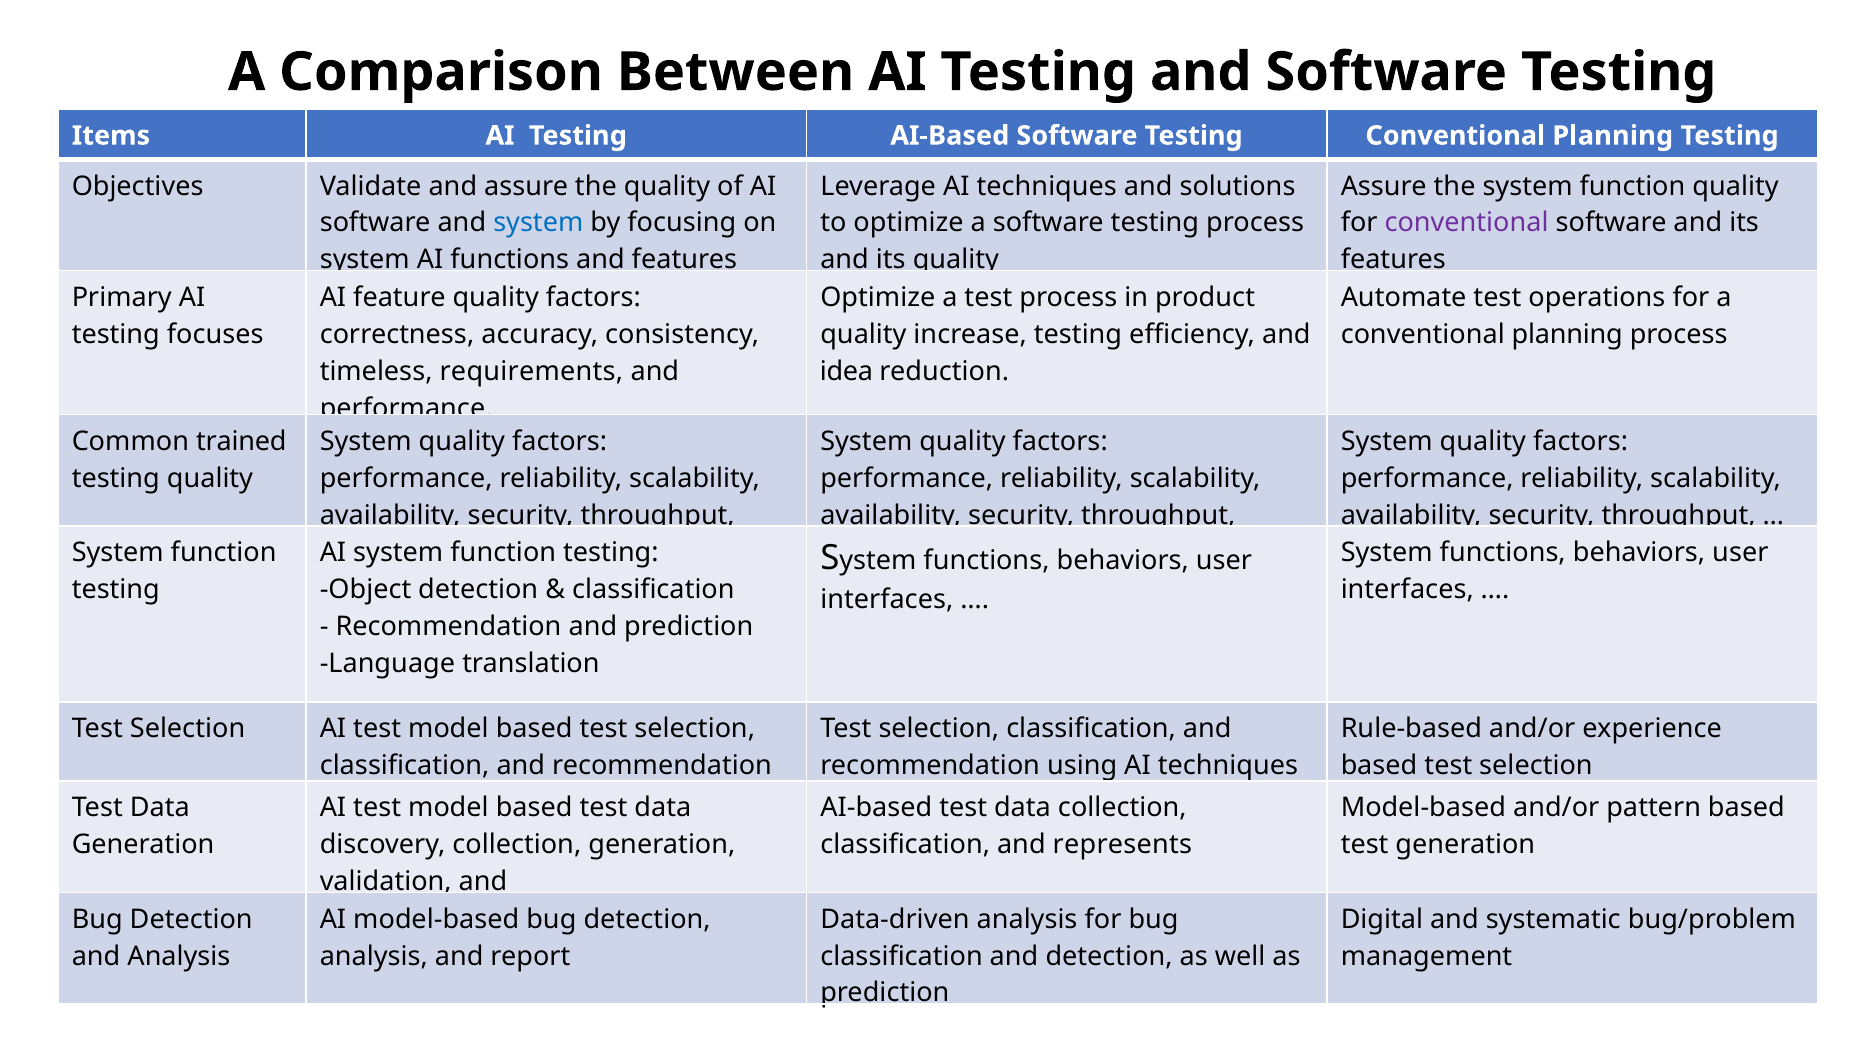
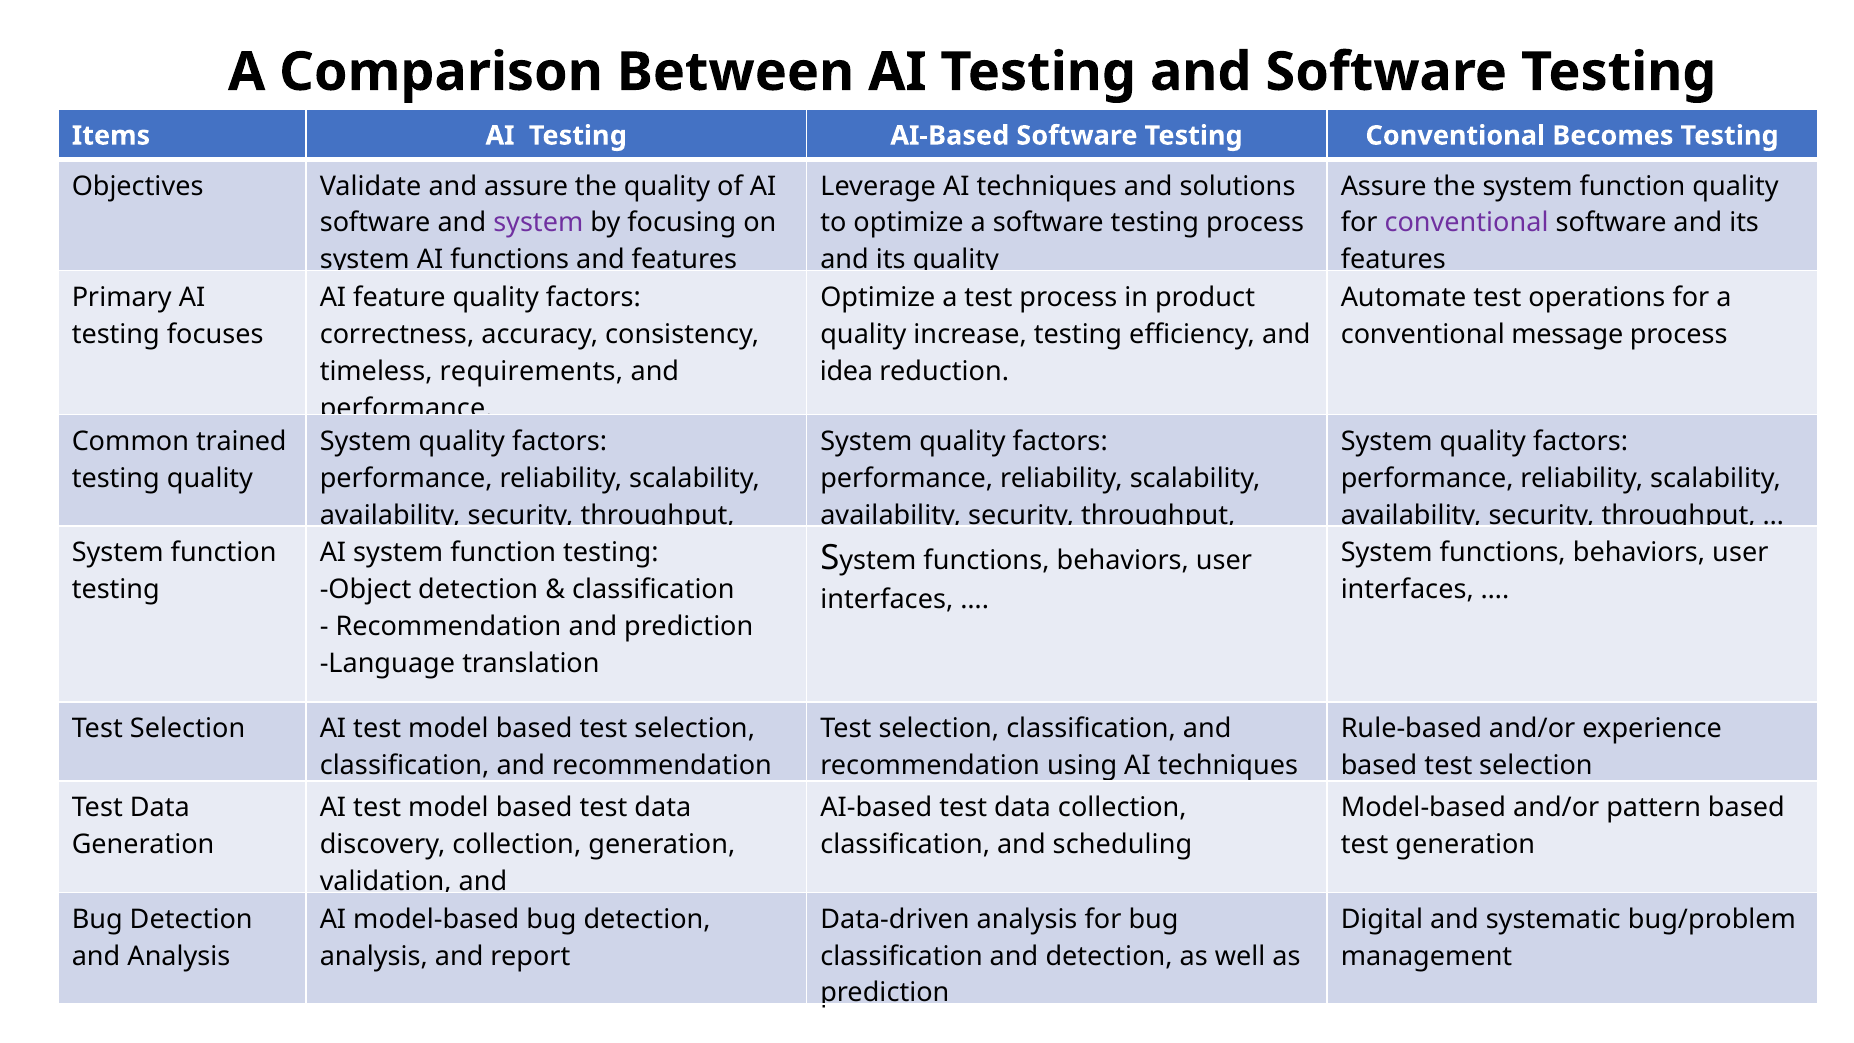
Testing Conventional Planning: Planning -> Becomes (1613, 136)
system colour: blue -> purple (538, 223)
planning: planning -> message (1567, 334)
represents: represents -> scheduling (1122, 845)
